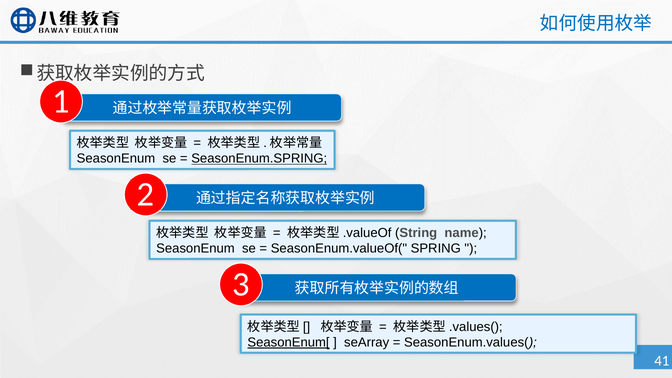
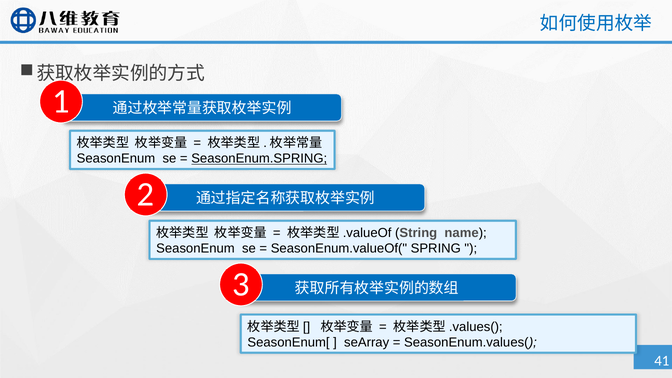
SeasonEnum[ underline: present -> none (289, 342)
